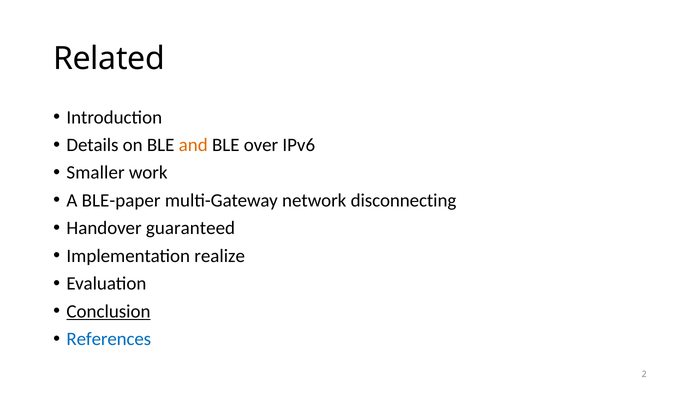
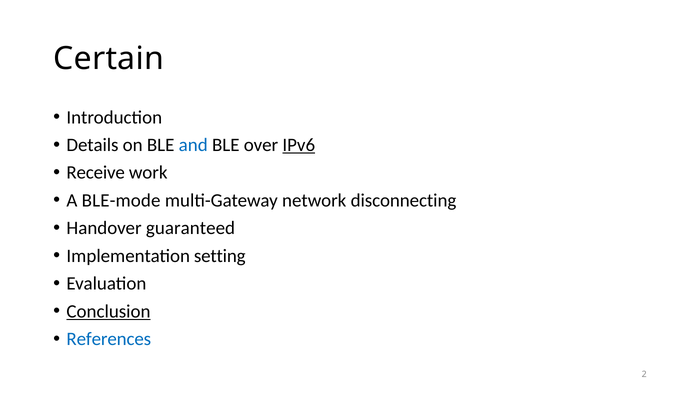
Related: Related -> Certain (109, 59)
and colour: orange -> blue (193, 145)
IPv6 underline: none -> present (299, 145)
Smaller: Smaller -> Receive (96, 173)
BLE-paper: BLE-paper -> BLE-mode (121, 201)
realize: realize -> setting (220, 256)
